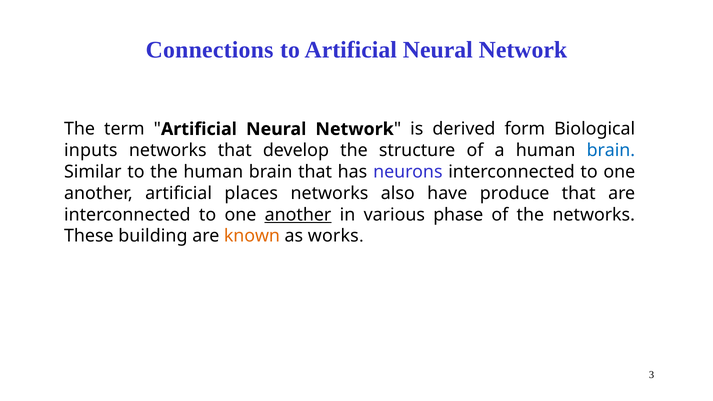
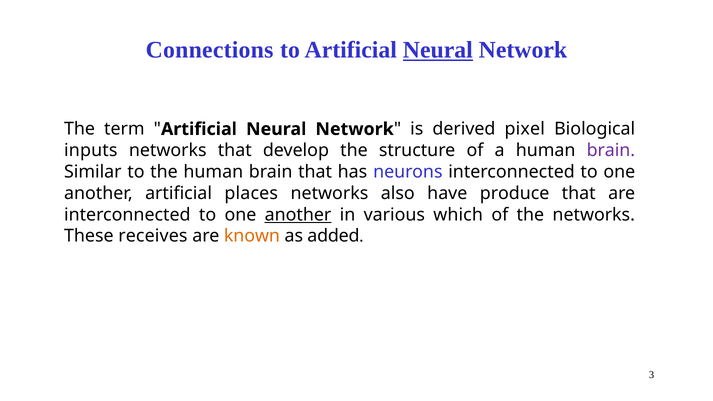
Neural underline: none -> present (438, 50)
form: form -> pixel (525, 129)
brain colour: blue -> purple (611, 151)
phase: phase -> which (458, 215)
building: building -> receives (153, 236)
works: works -> added (333, 236)
